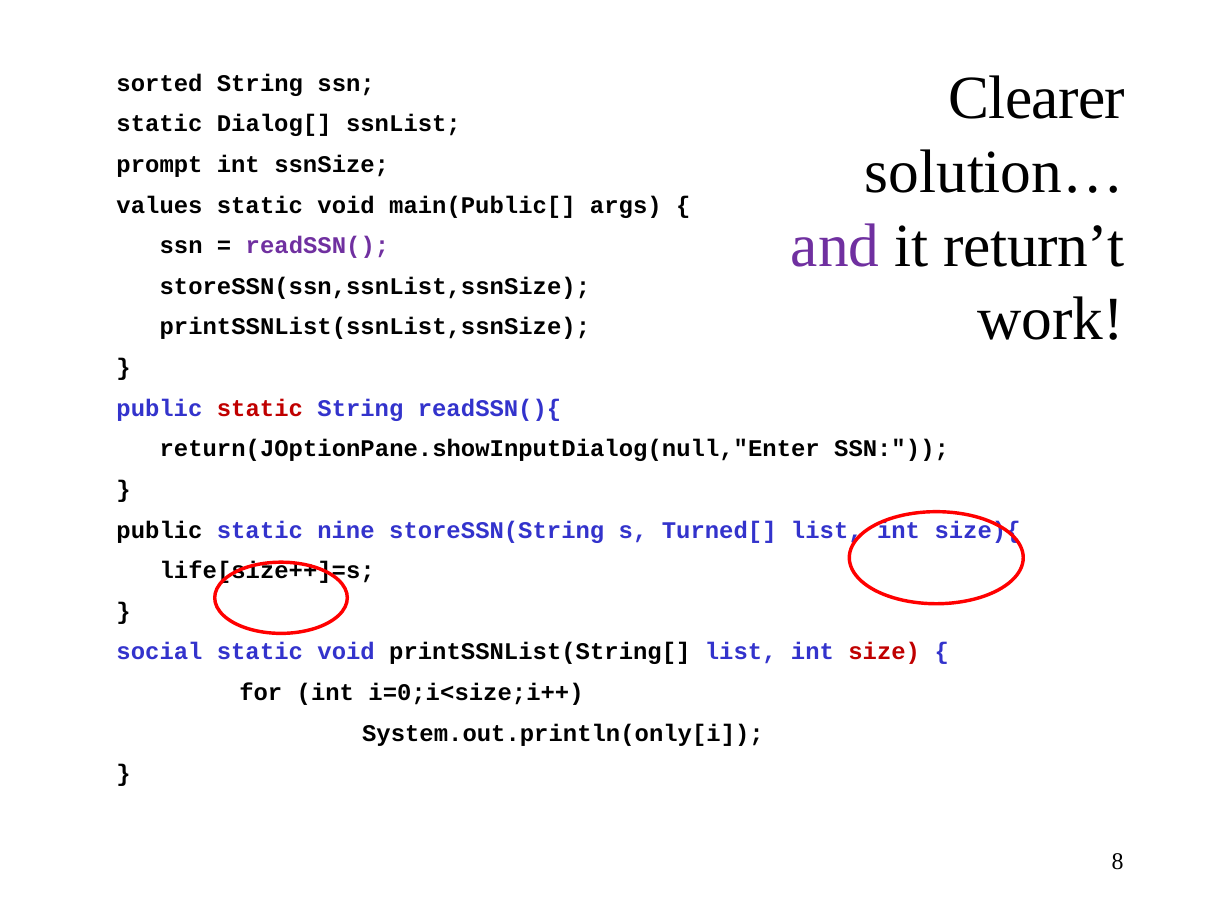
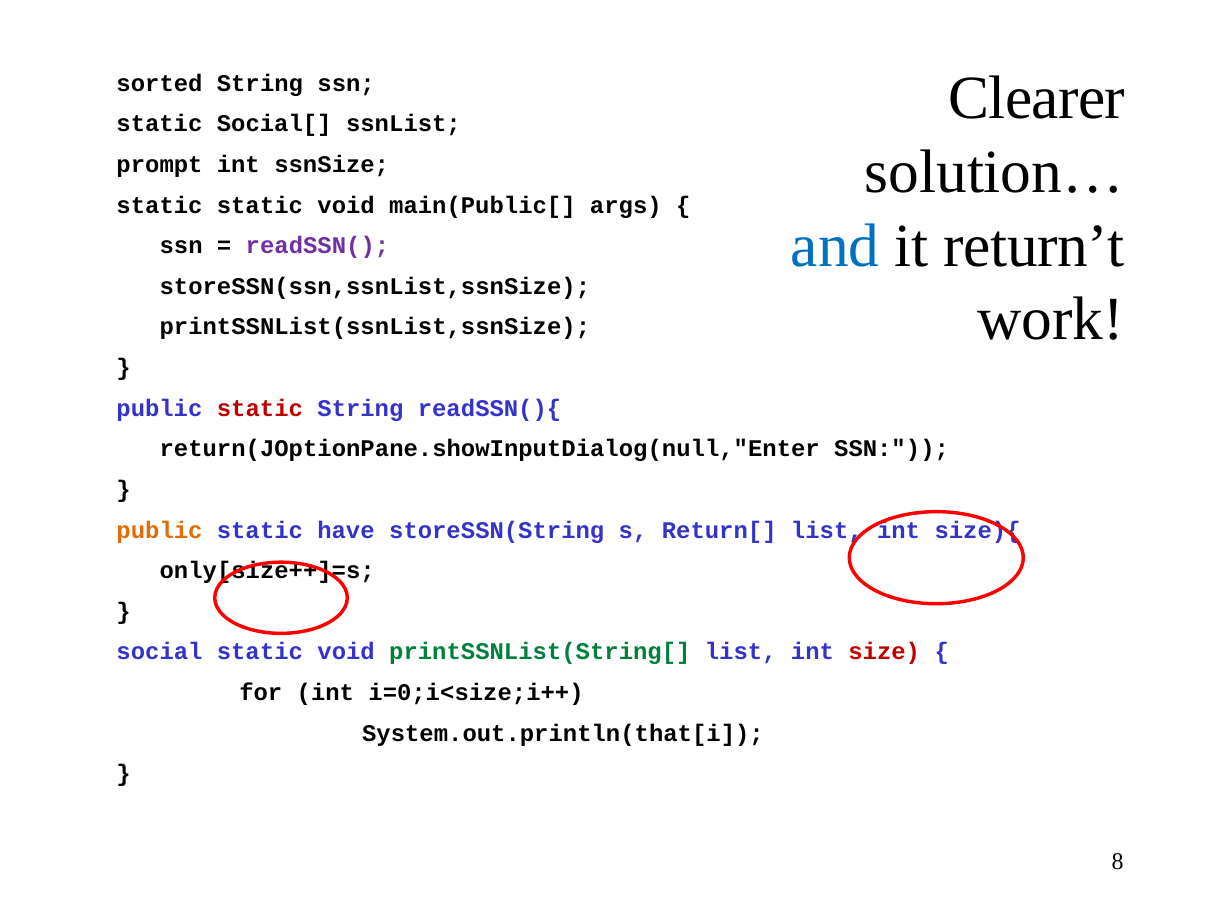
Dialog[: Dialog[ -> Social[ (274, 124)
values: values -> static (160, 205)
and colour: purple -> blue (835, 246)
public colour: black -> orange (160, 530)
nine: nine -> have (346, 530)
Turned[: Turned[ -> Return[ (719, 530)
life[size++]=s: life[size++]=s -> only[size++]=s (267, 571)
printSSNList(String[ colour: black -> green (540, 652)
System.out.println(only[i: System.out.println(only[i -> System.out.println(that[i (563, 733)
